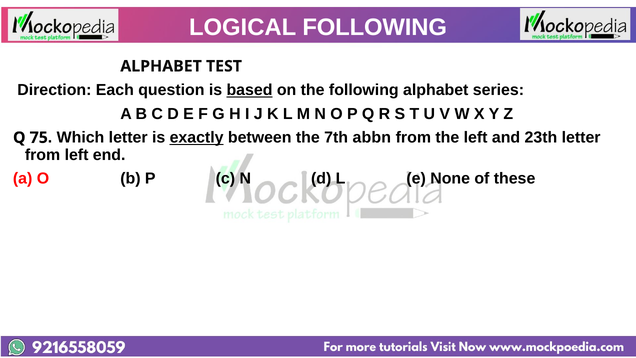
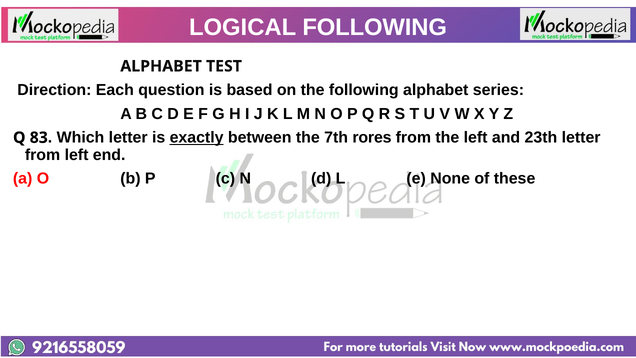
based underline: present -> none (250, 90)
75: 75 -> 83 (39, 138)
abbn: abbn -> rores (372, 138)
